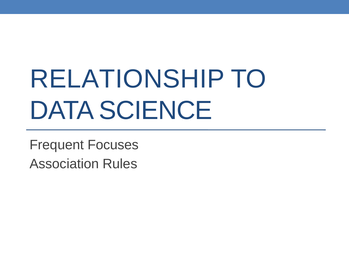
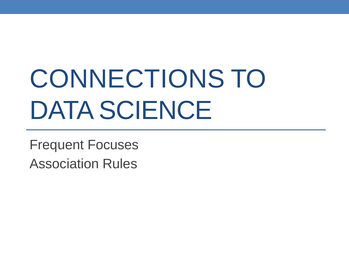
RELATIONSHIP: RELATIONSHIP -> CONNECTIONS (127, 79)
